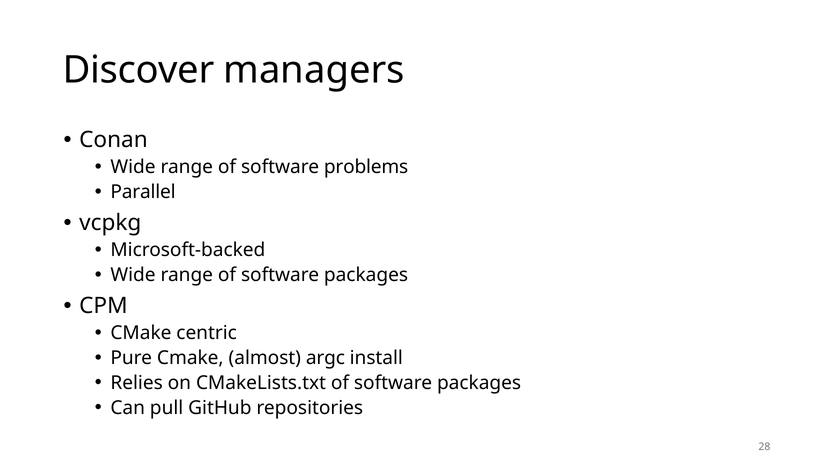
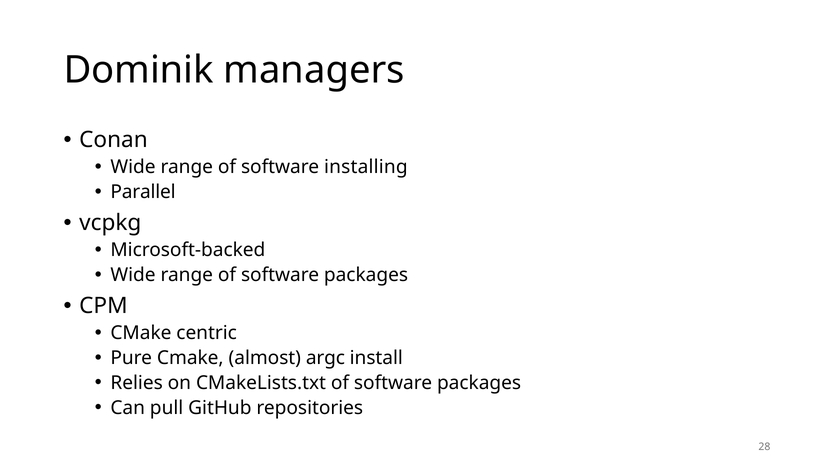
Discover: Discover -> Dominik (139, 70)
problems: problems -> installing (366, 167)
